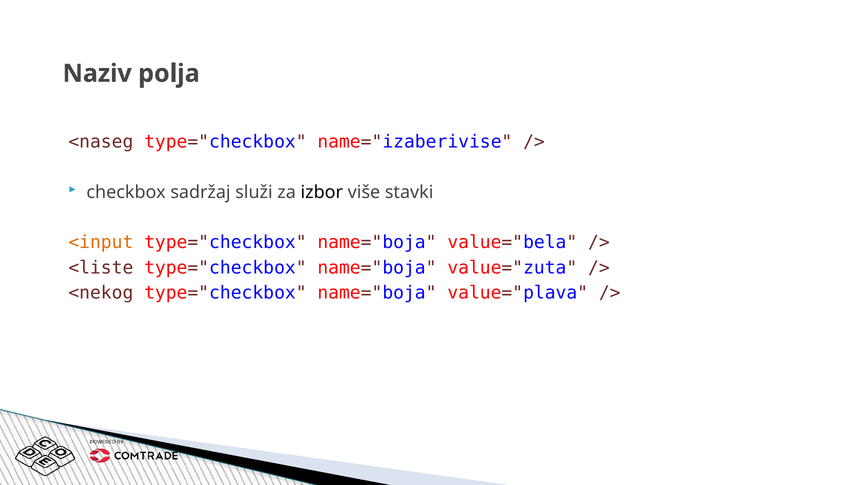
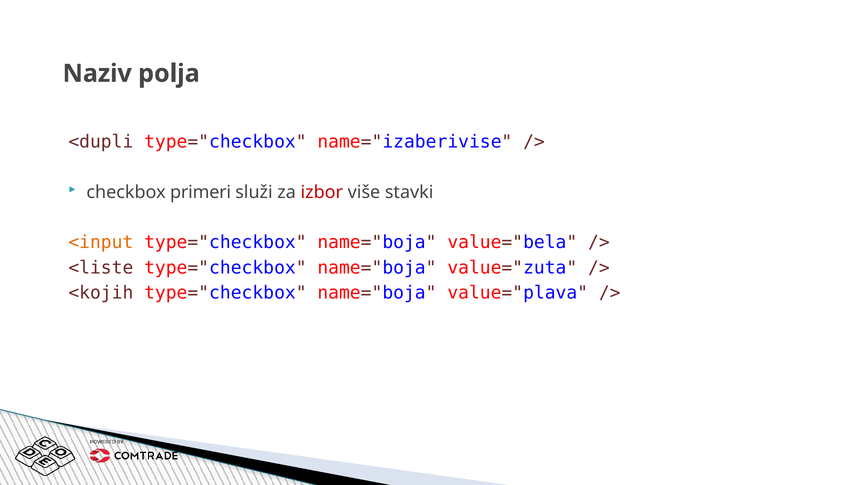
<naseg: <naseg -> <dupli (101, 142)
sadržaj: sadržaj -> primeri (201, 192)
izbor colour: black -> red (322, 192)
<nekog: <nekog -> <kojih (101, 293)
